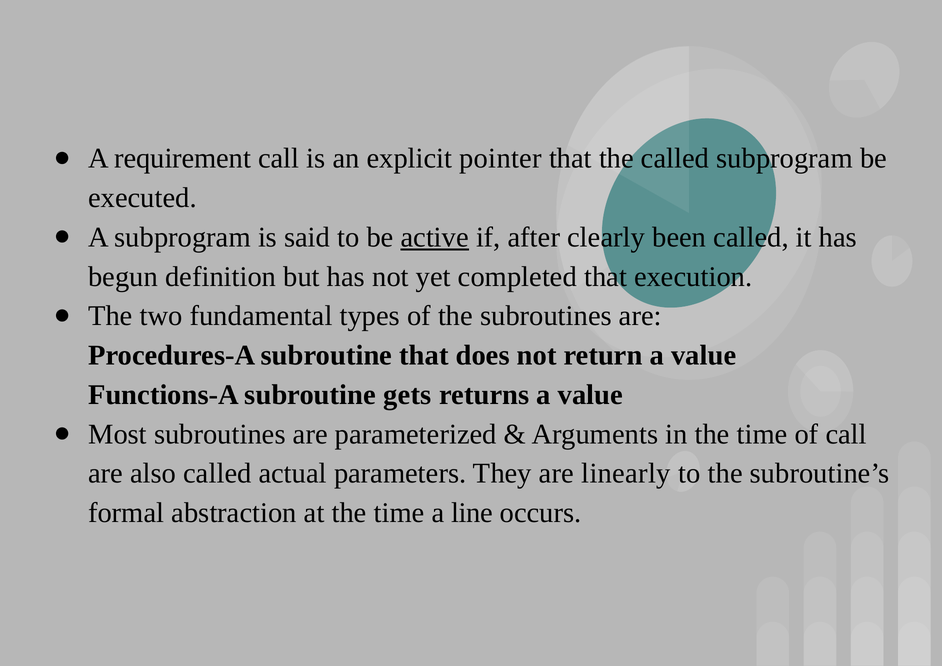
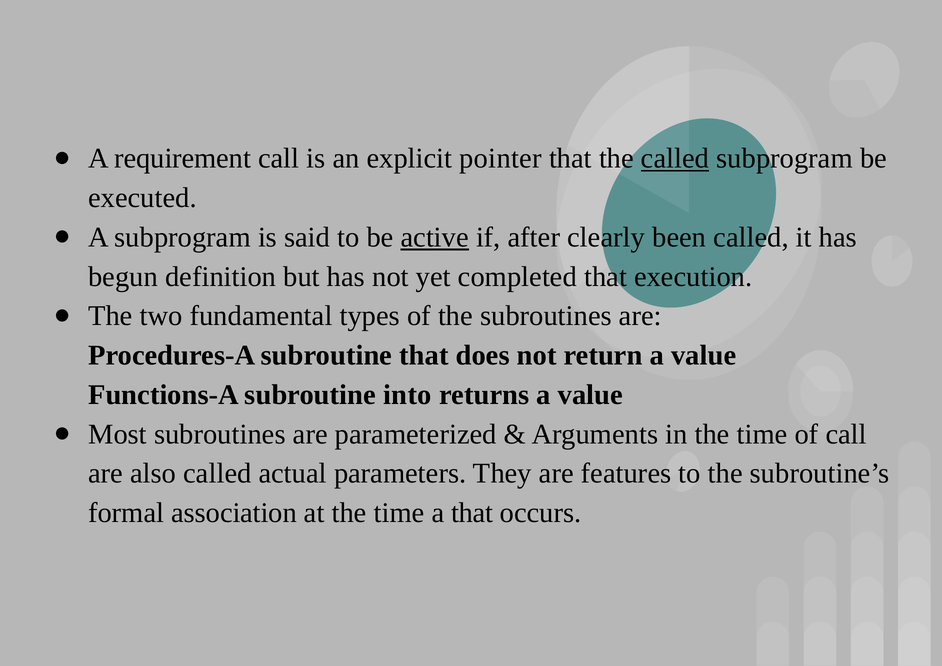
called underline: none -> present (675, 159)
gets: gets -> into (407, 395)
linearly: linearly -> features (626, 474)
abstraction: abstraction -> association (234, 513)
a line: line -> that (472, 513)
